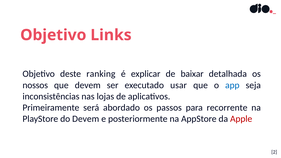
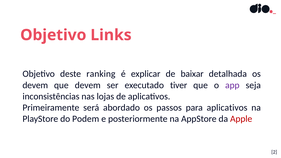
nossos: nossos -> devem (35, 85)
usar: usar -> tiver (179, 85)
app colour: blue -> purple (232, 85)
para recorrente: recorrente -> aplicativos (227, 108)
do Devem: Devem -> Podem (86, 119)
